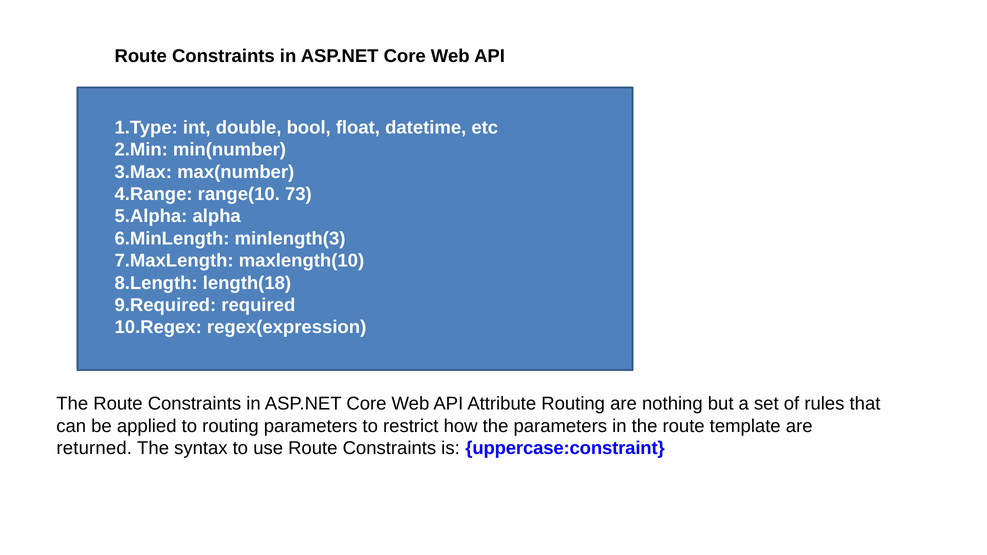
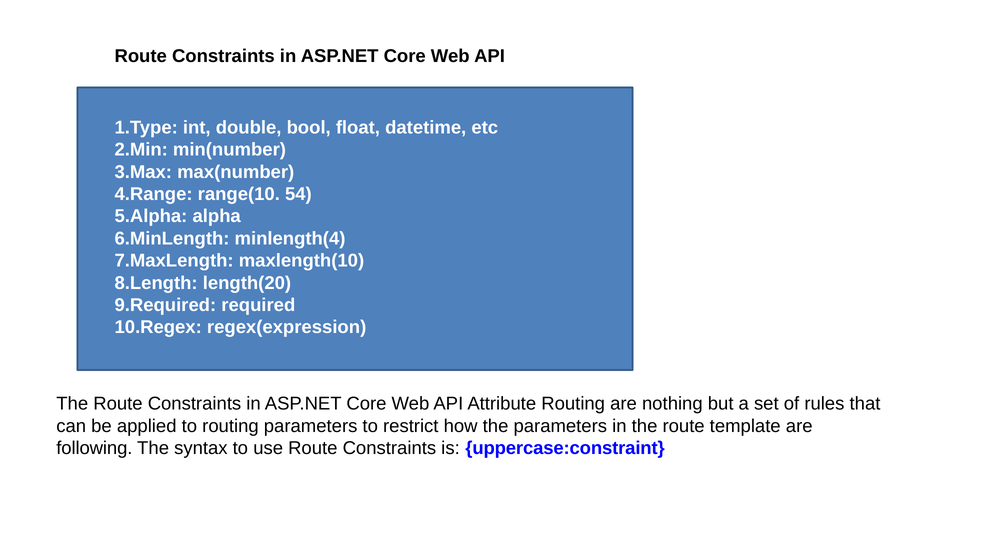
73: 73 -> 54 (298, 194)
minlength(3: minlength(3 -> minlength(4 (290, 239)
length(18: length(18 -> length(20 (247, 283)
returned: returned -> following (94, 448)
